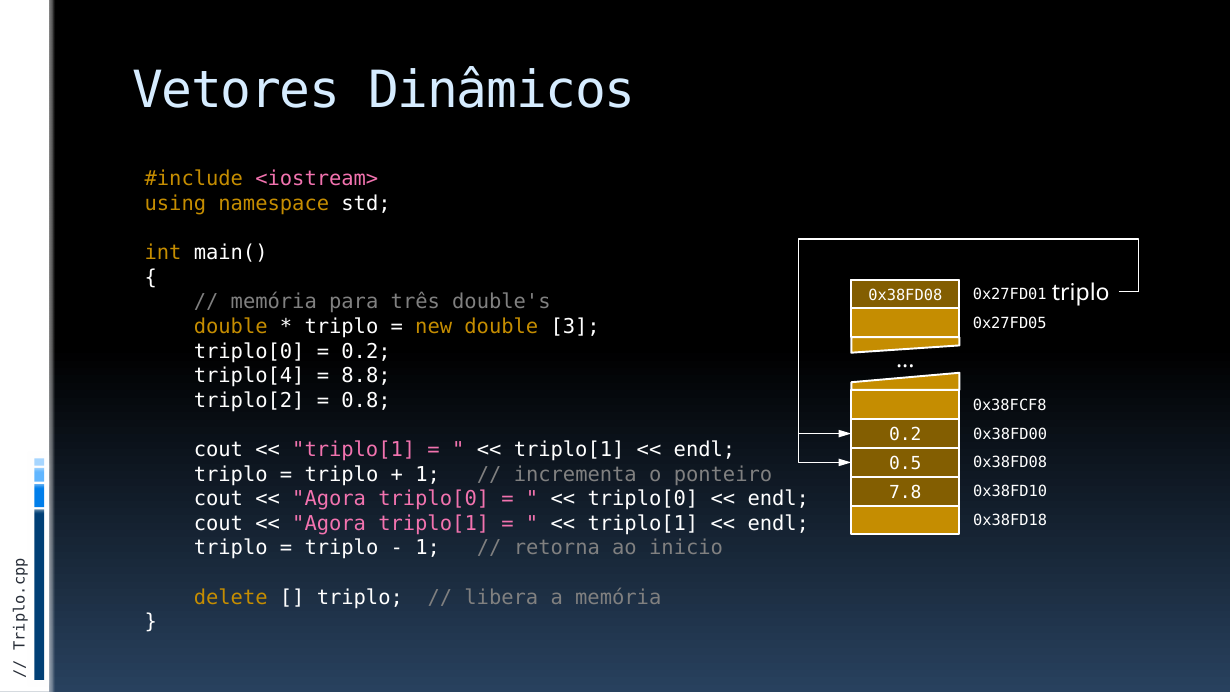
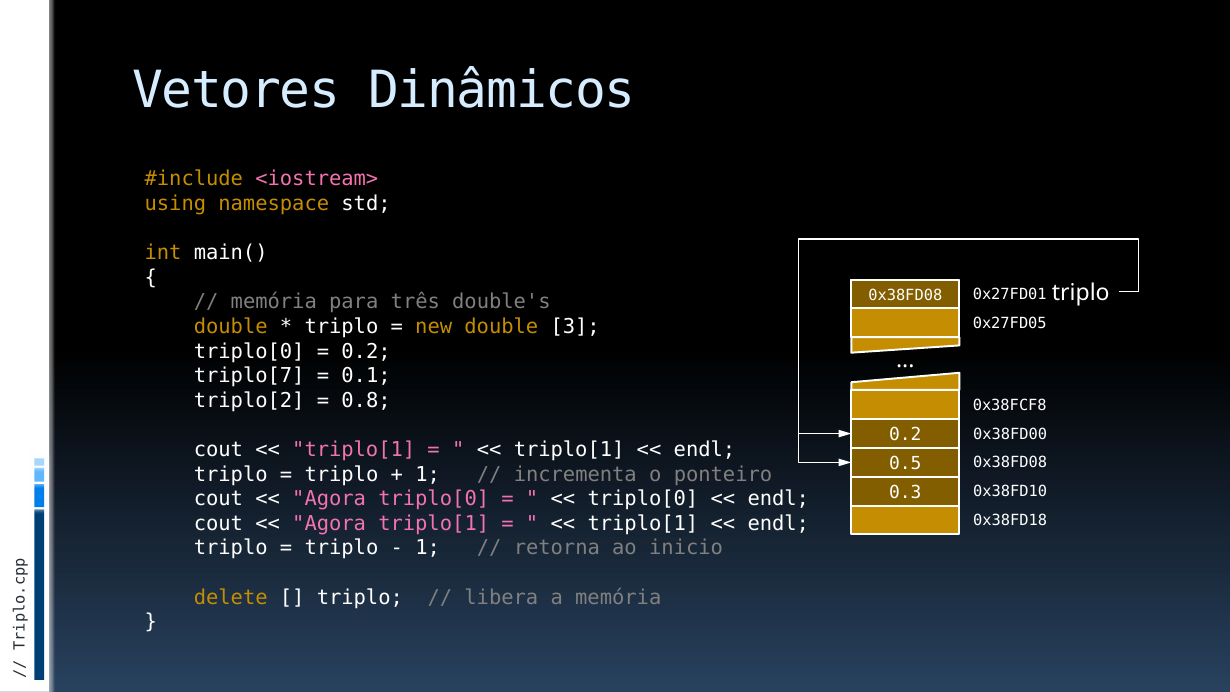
triplo[4: triplo[4 -> triplo[7 (249, 376)
8.8: 8.8 -> 0.1 (366, 376)
7.8: 7.8 -> 0.3 (905, 492)
